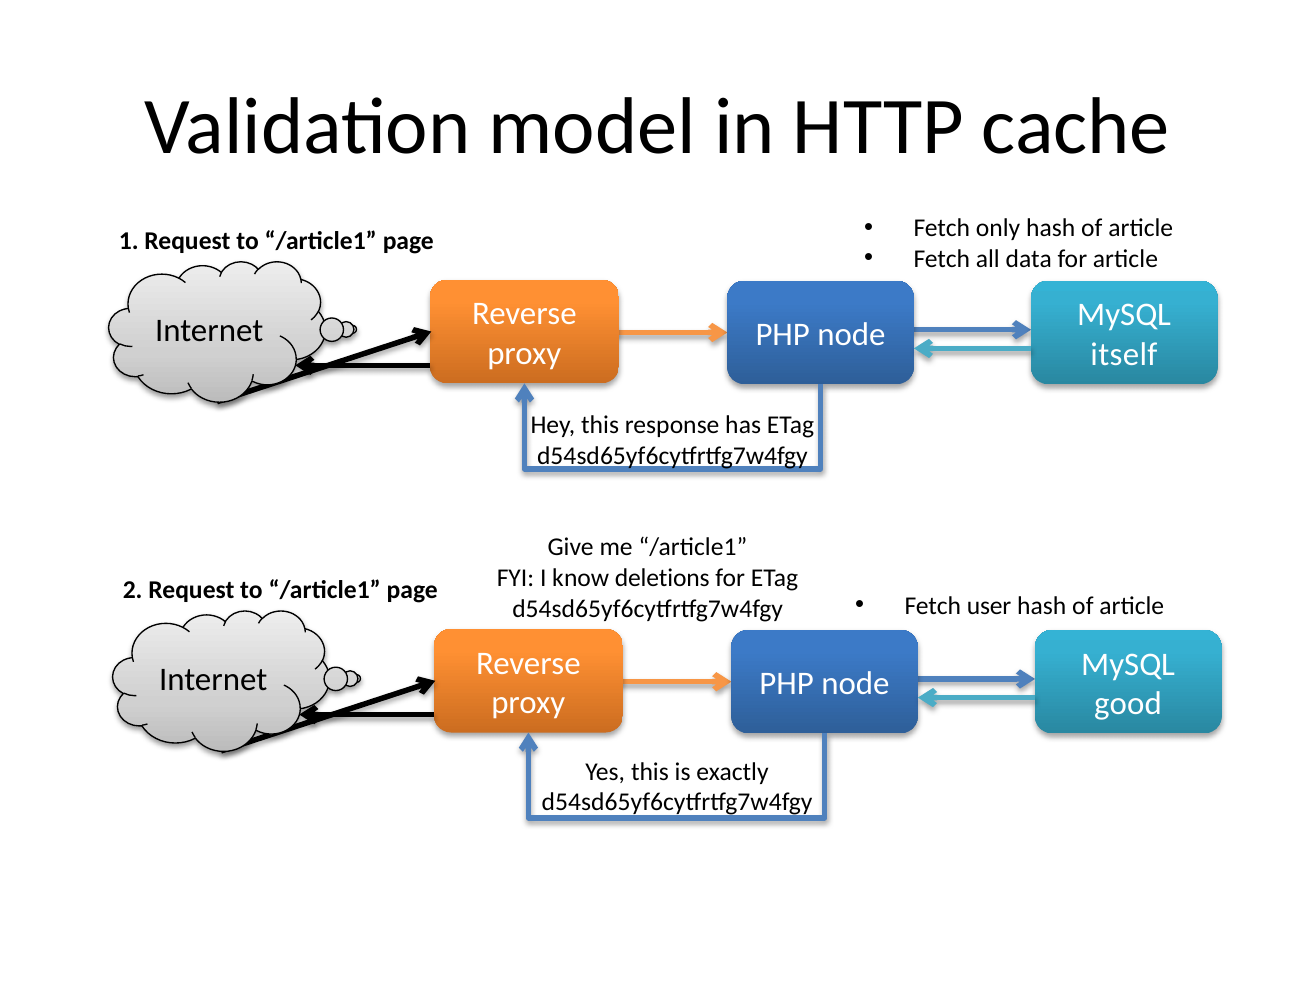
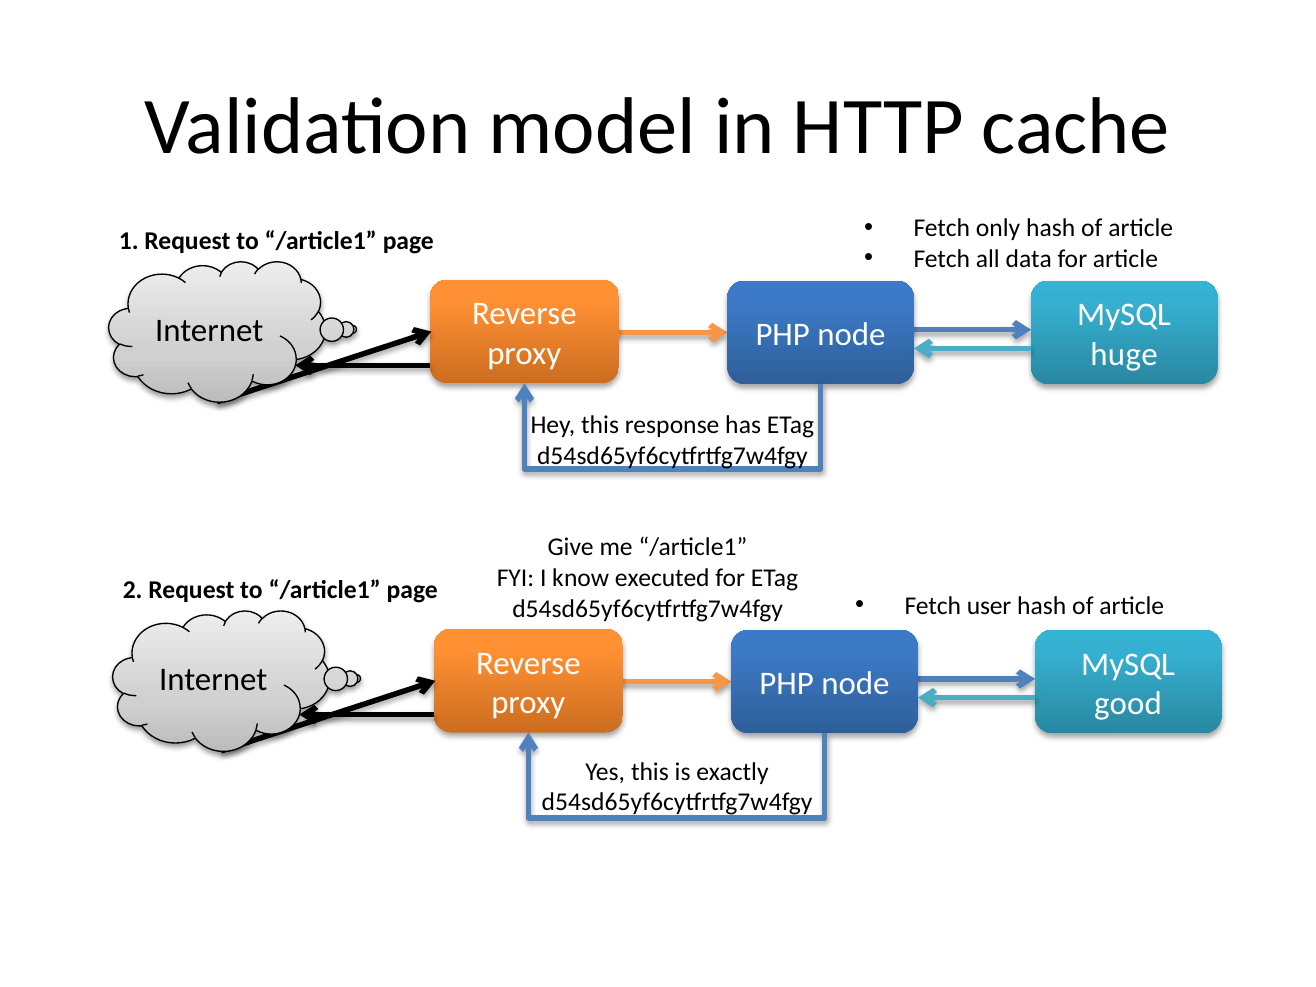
itself: itself -> huge (1124, 354)
deletions: deletions -> executed (662, 578)
